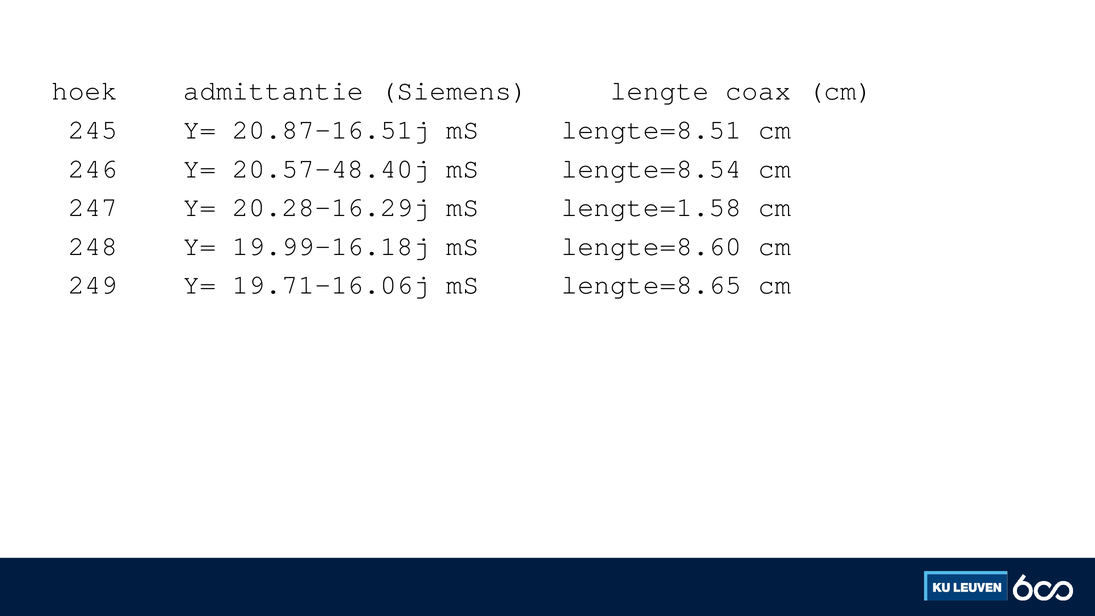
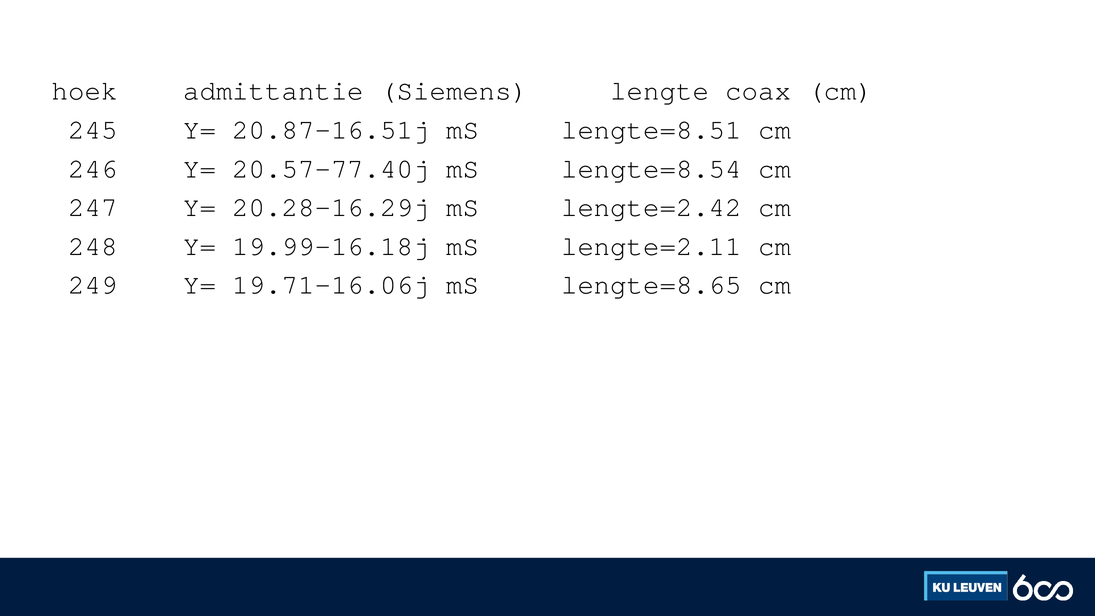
20.57-48.40j: 20.57-48.40j -> 20.57-77.40j (331, 168)
lengte=1.58: lengte=1.58 -> lengte=2.42 (651, 207)
lengte=8.60: lengte=8.60 -> lengte=2.11 (651, 246)
